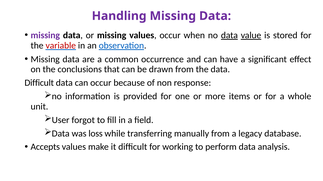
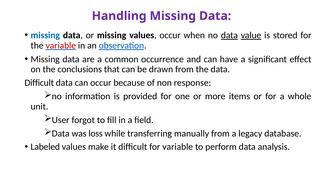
missing colour: purple -> blue (45, 35)
Accepts: Accepts -> Labeled (45, 147)
for working: working -> variable (178, 147)
